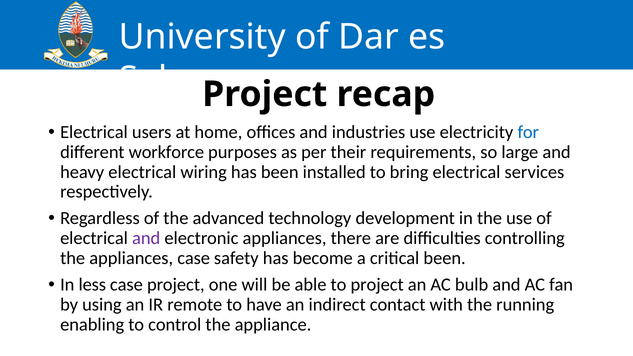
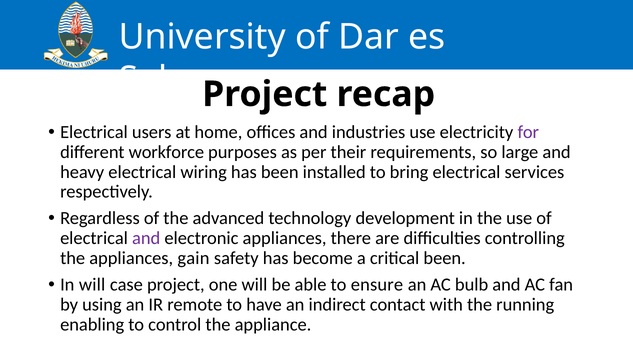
for colour: blue -> purple (528, 132)
appliances case: case -> gain (193, 258)
In less: less -> will (92, 285)
to project: project -> ensure (377, 285)
